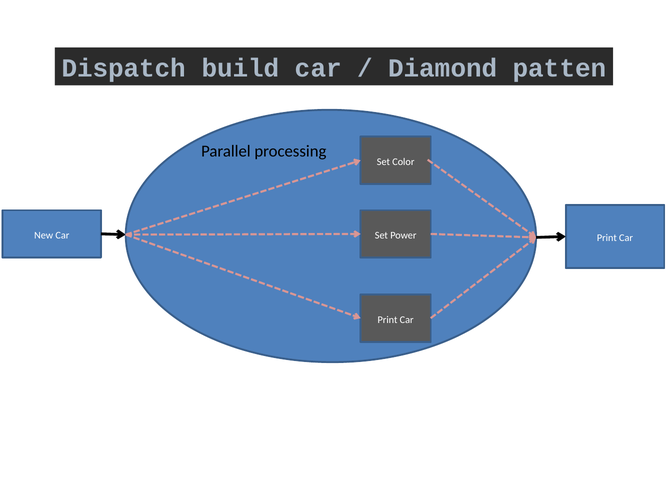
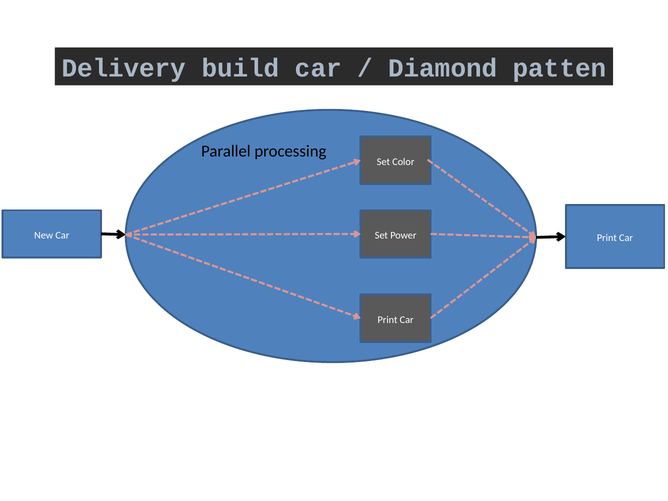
Dispatch: Dispatch -> Delivery (124, 68)
